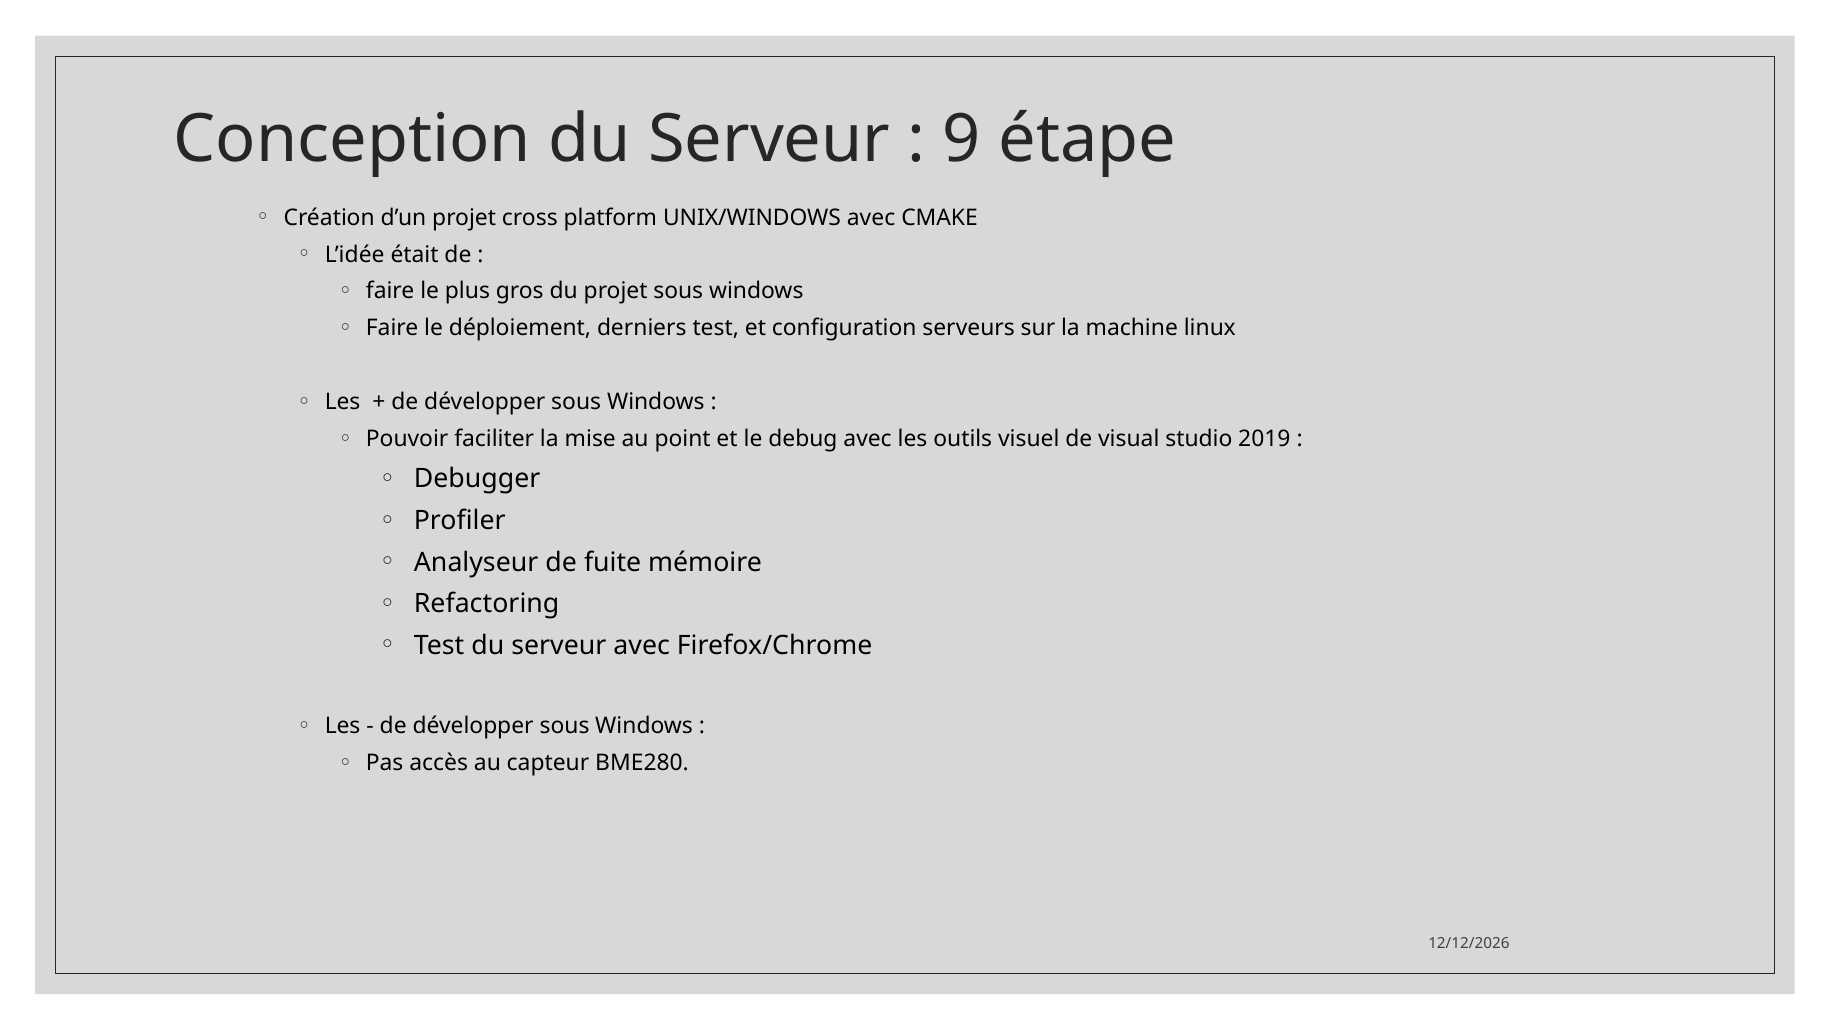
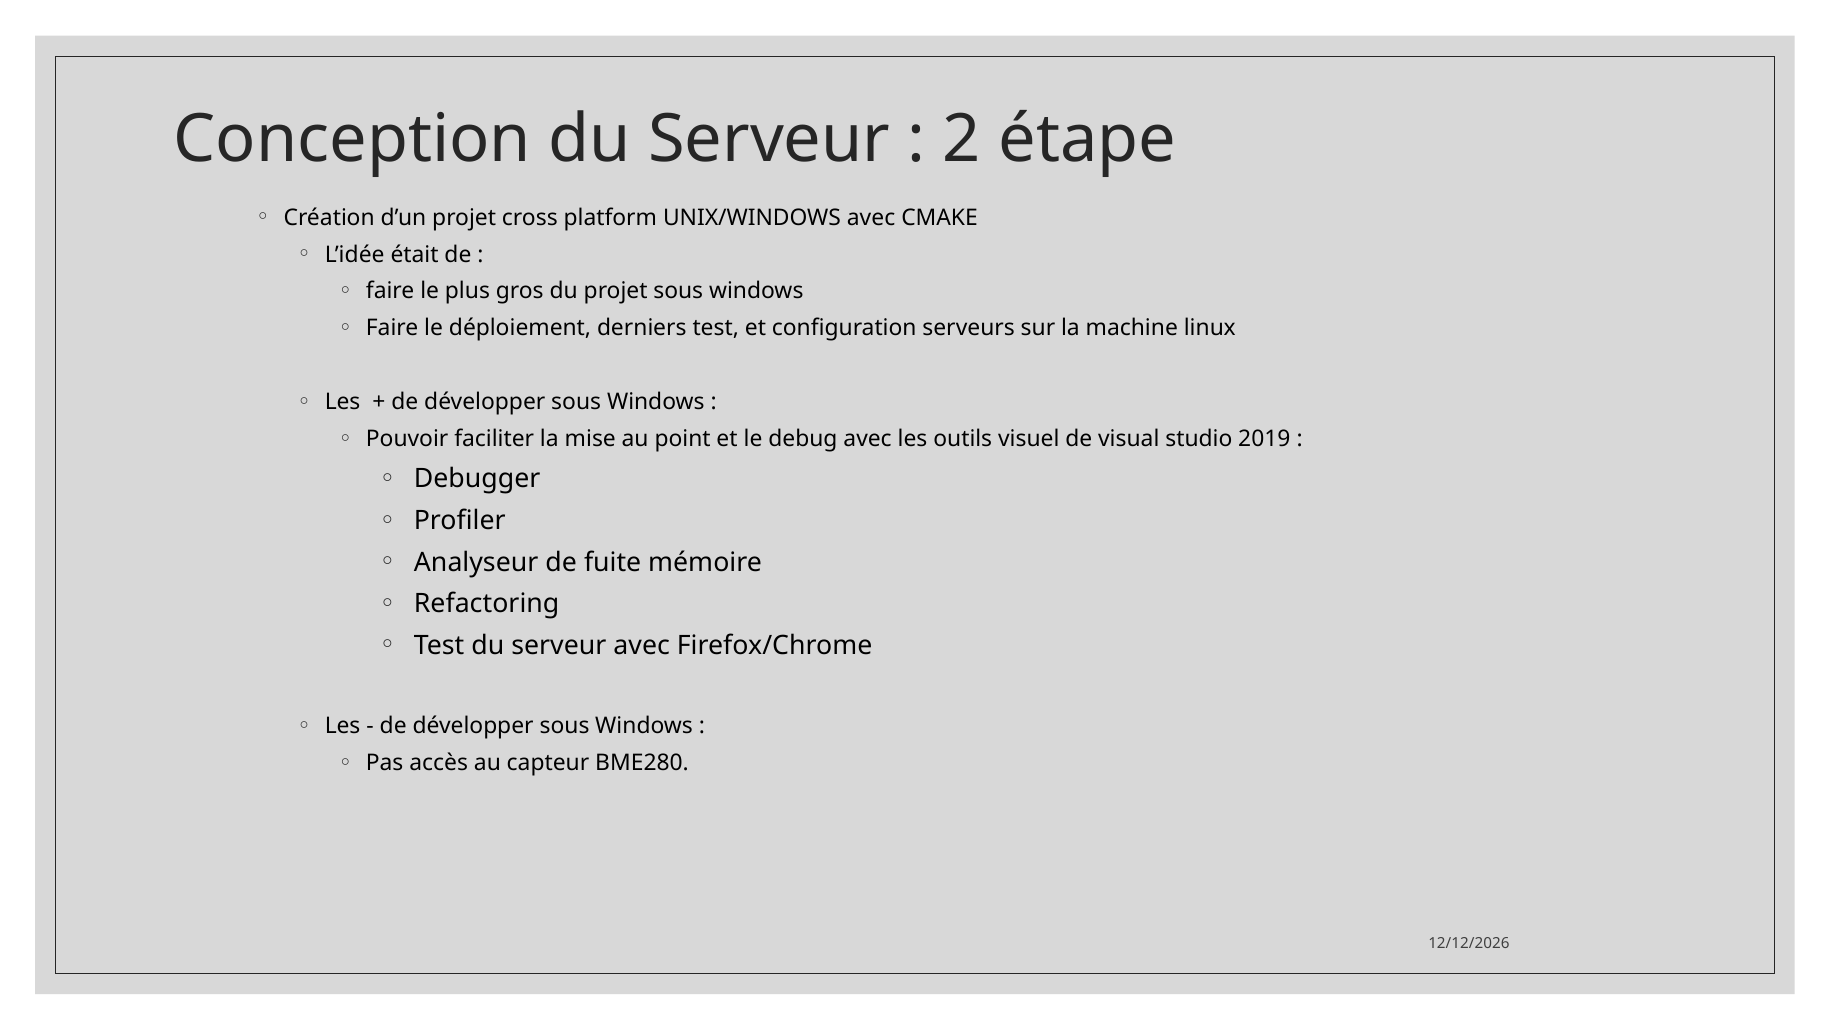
9: 9 -> 2 (962, 139)
